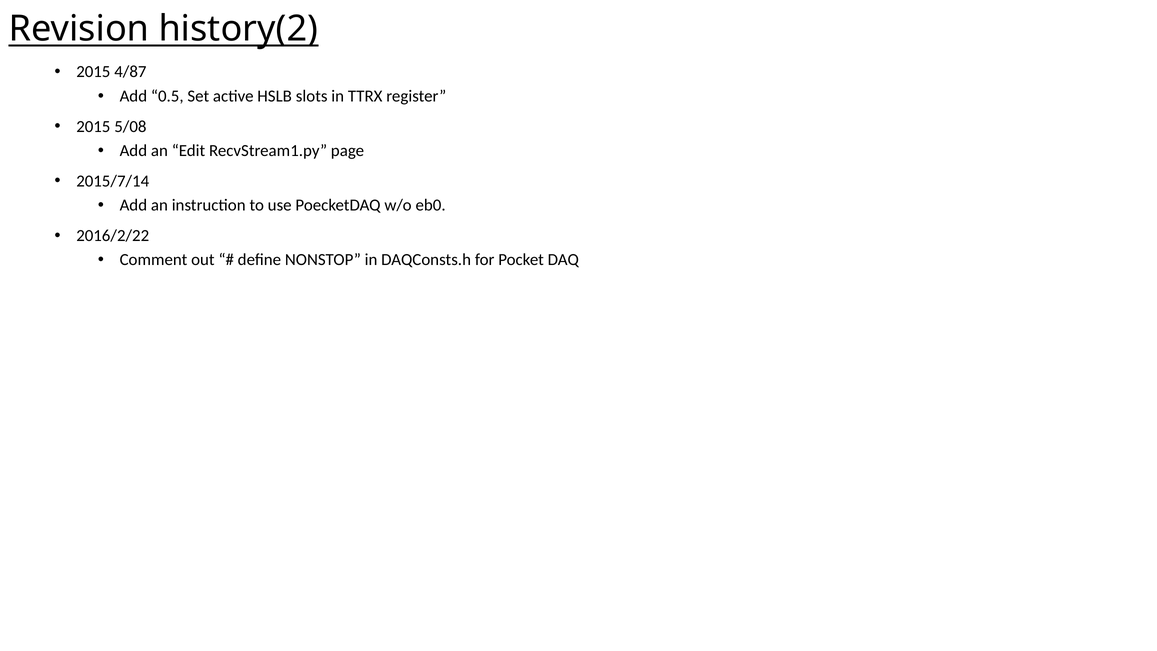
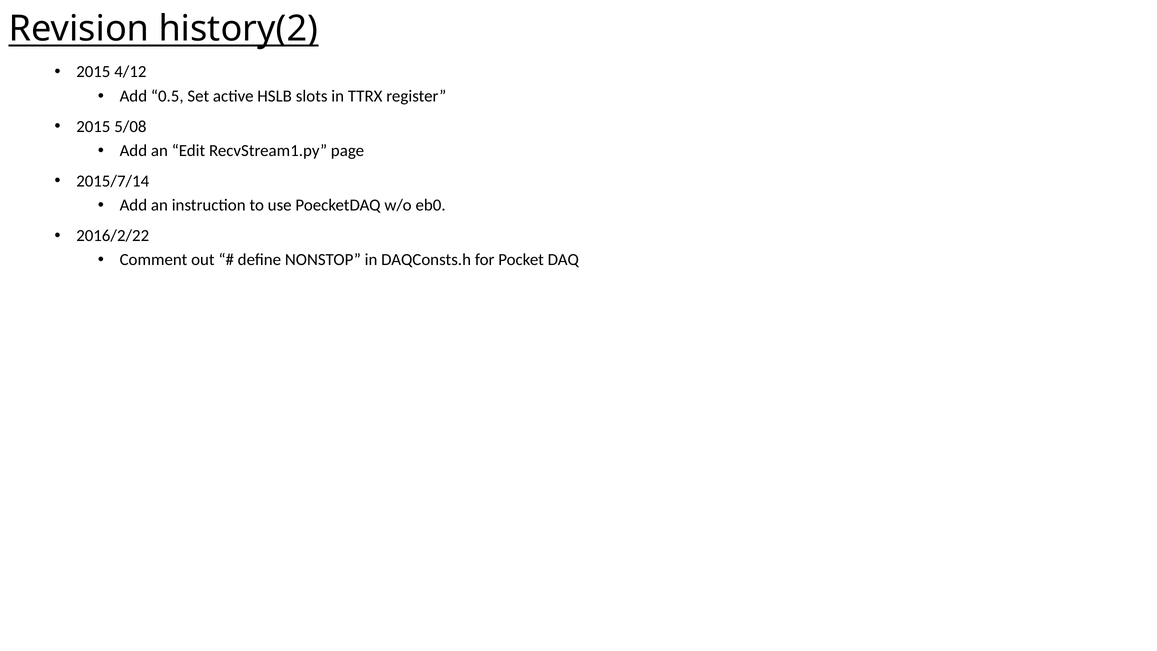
4/87: 4/87 -> 4/12 (130, 72)
